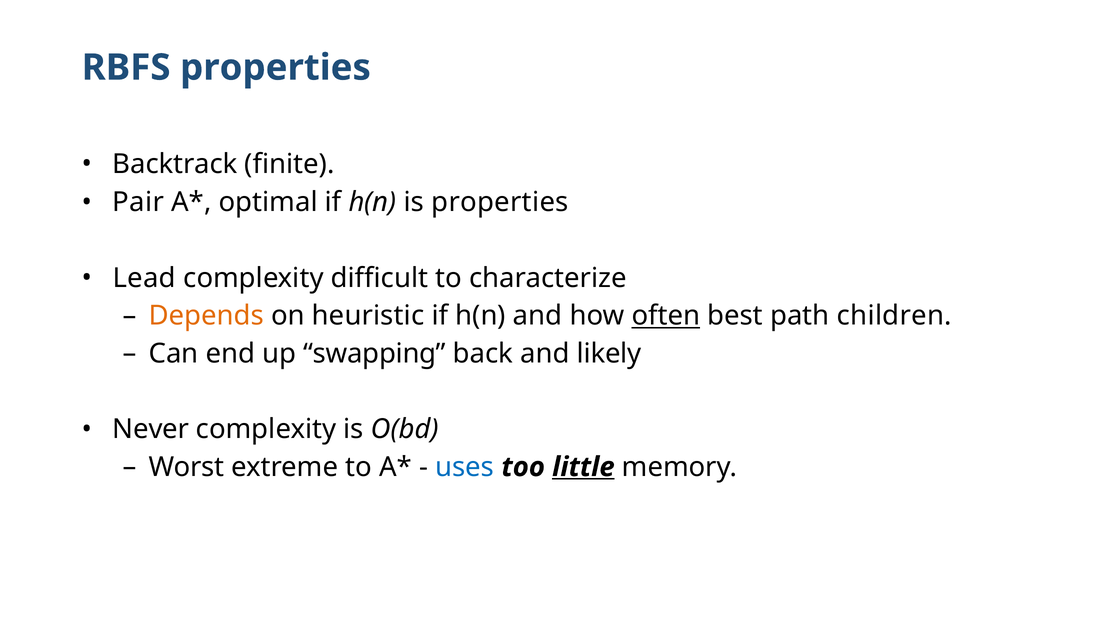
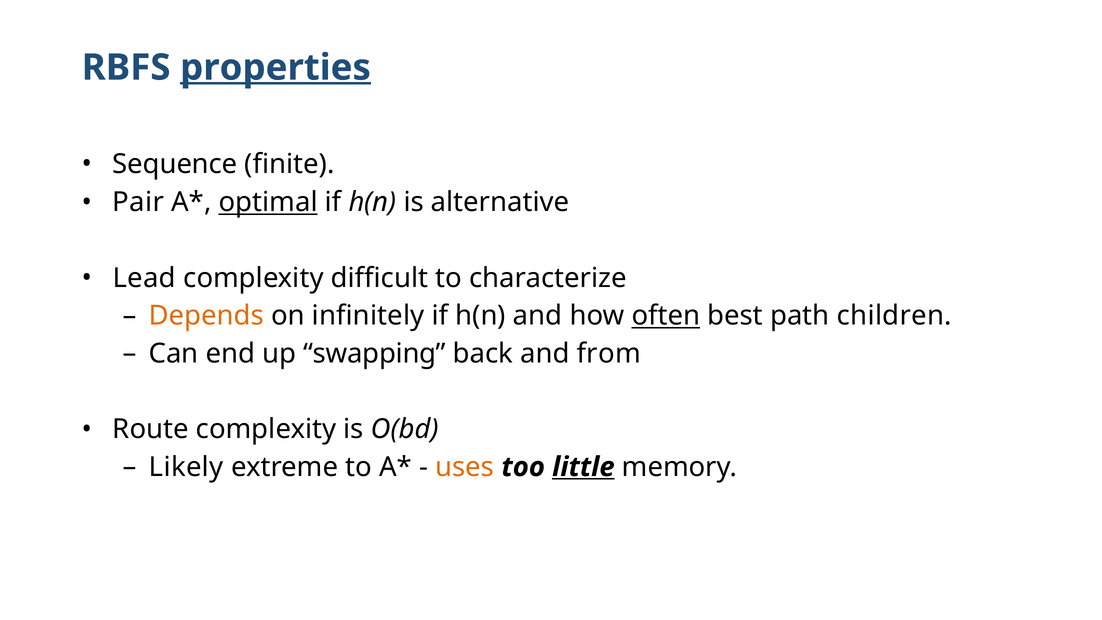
properties underline: none -> present (275, 68)
Backtrack: Backtrack -> Sequence (175, 164)
optimal underline: none -> present (268, 202)
is properties: properties -> alternative (500, 202)
heuristic: heuristic -> infinitely (368, 316)
likely: likely -> from (609, 353)
Never: Never -> Route (151, 429)
Worst: Worst -> Likely (186, 467)
uses colour: blue -> orange (465, 467)
